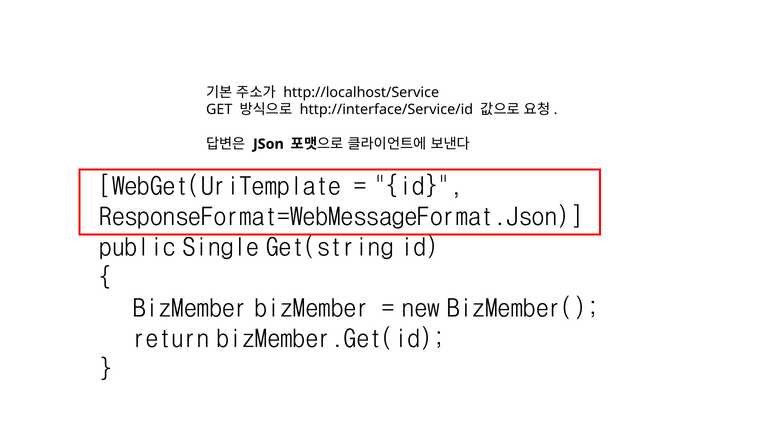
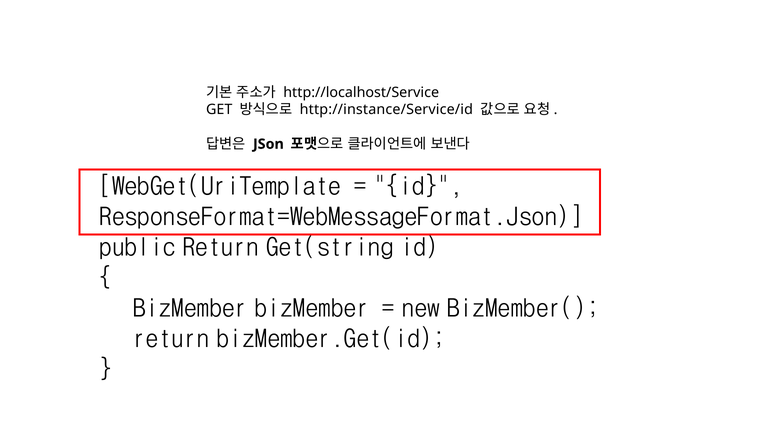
http://interface/Service/id: http://interface/Service/id -> http://instance/Service/id (386, 110)
public Single: Single -> Return (221, 247)
